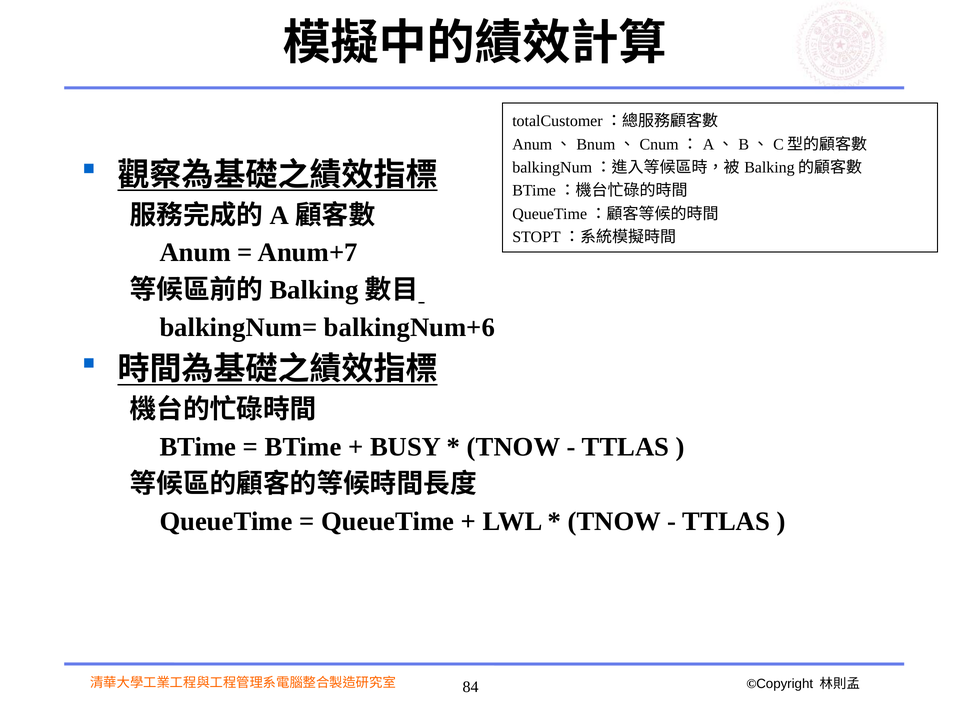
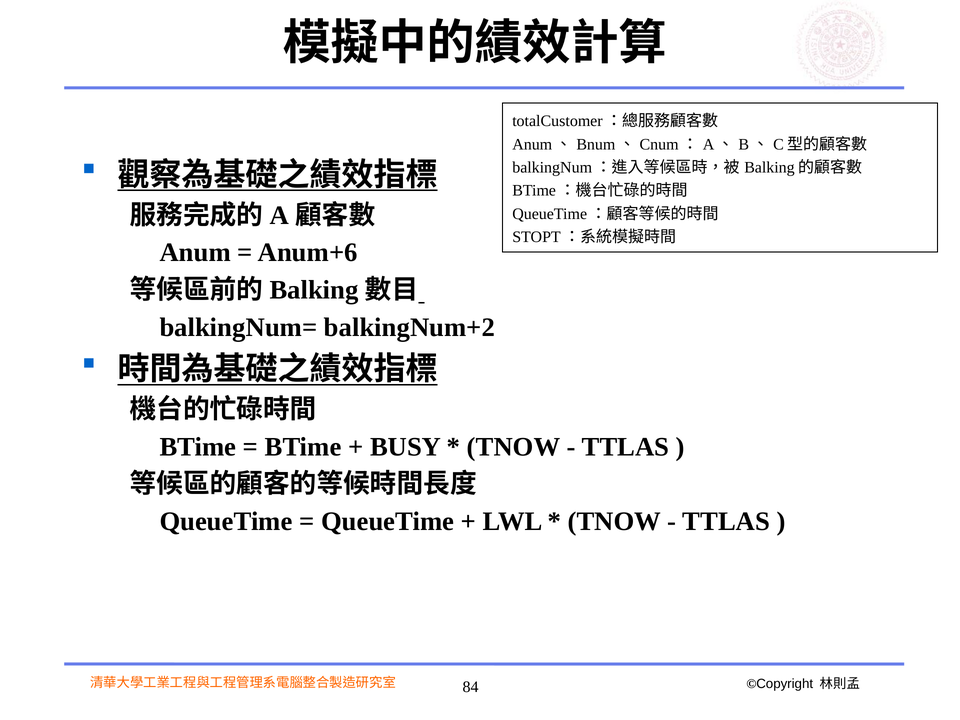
Anum+7: Anum+7 -> Anum+6 (308, 253)
balkingNum+6: balkingNum+6 -> balkingNum+2 (409, 327)
